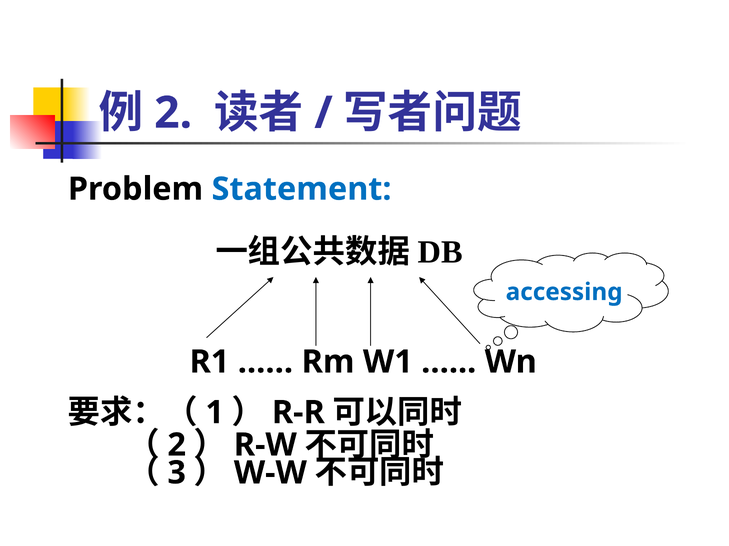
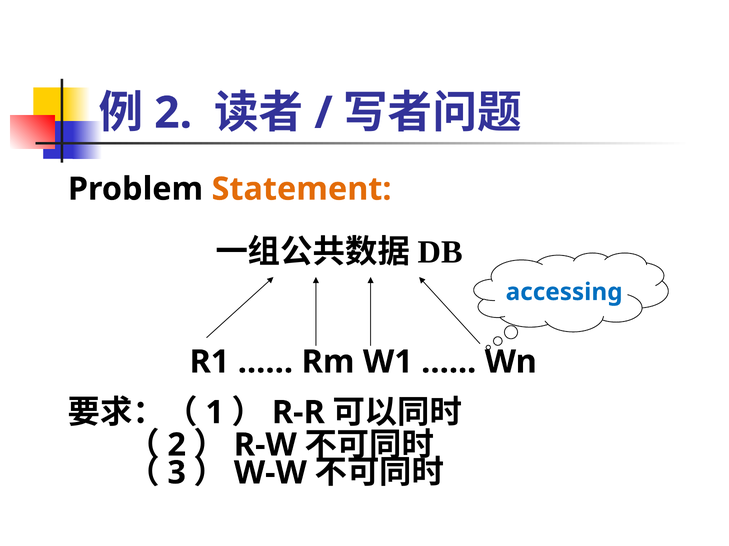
Statement colour: blue -> orange (302, 189)
